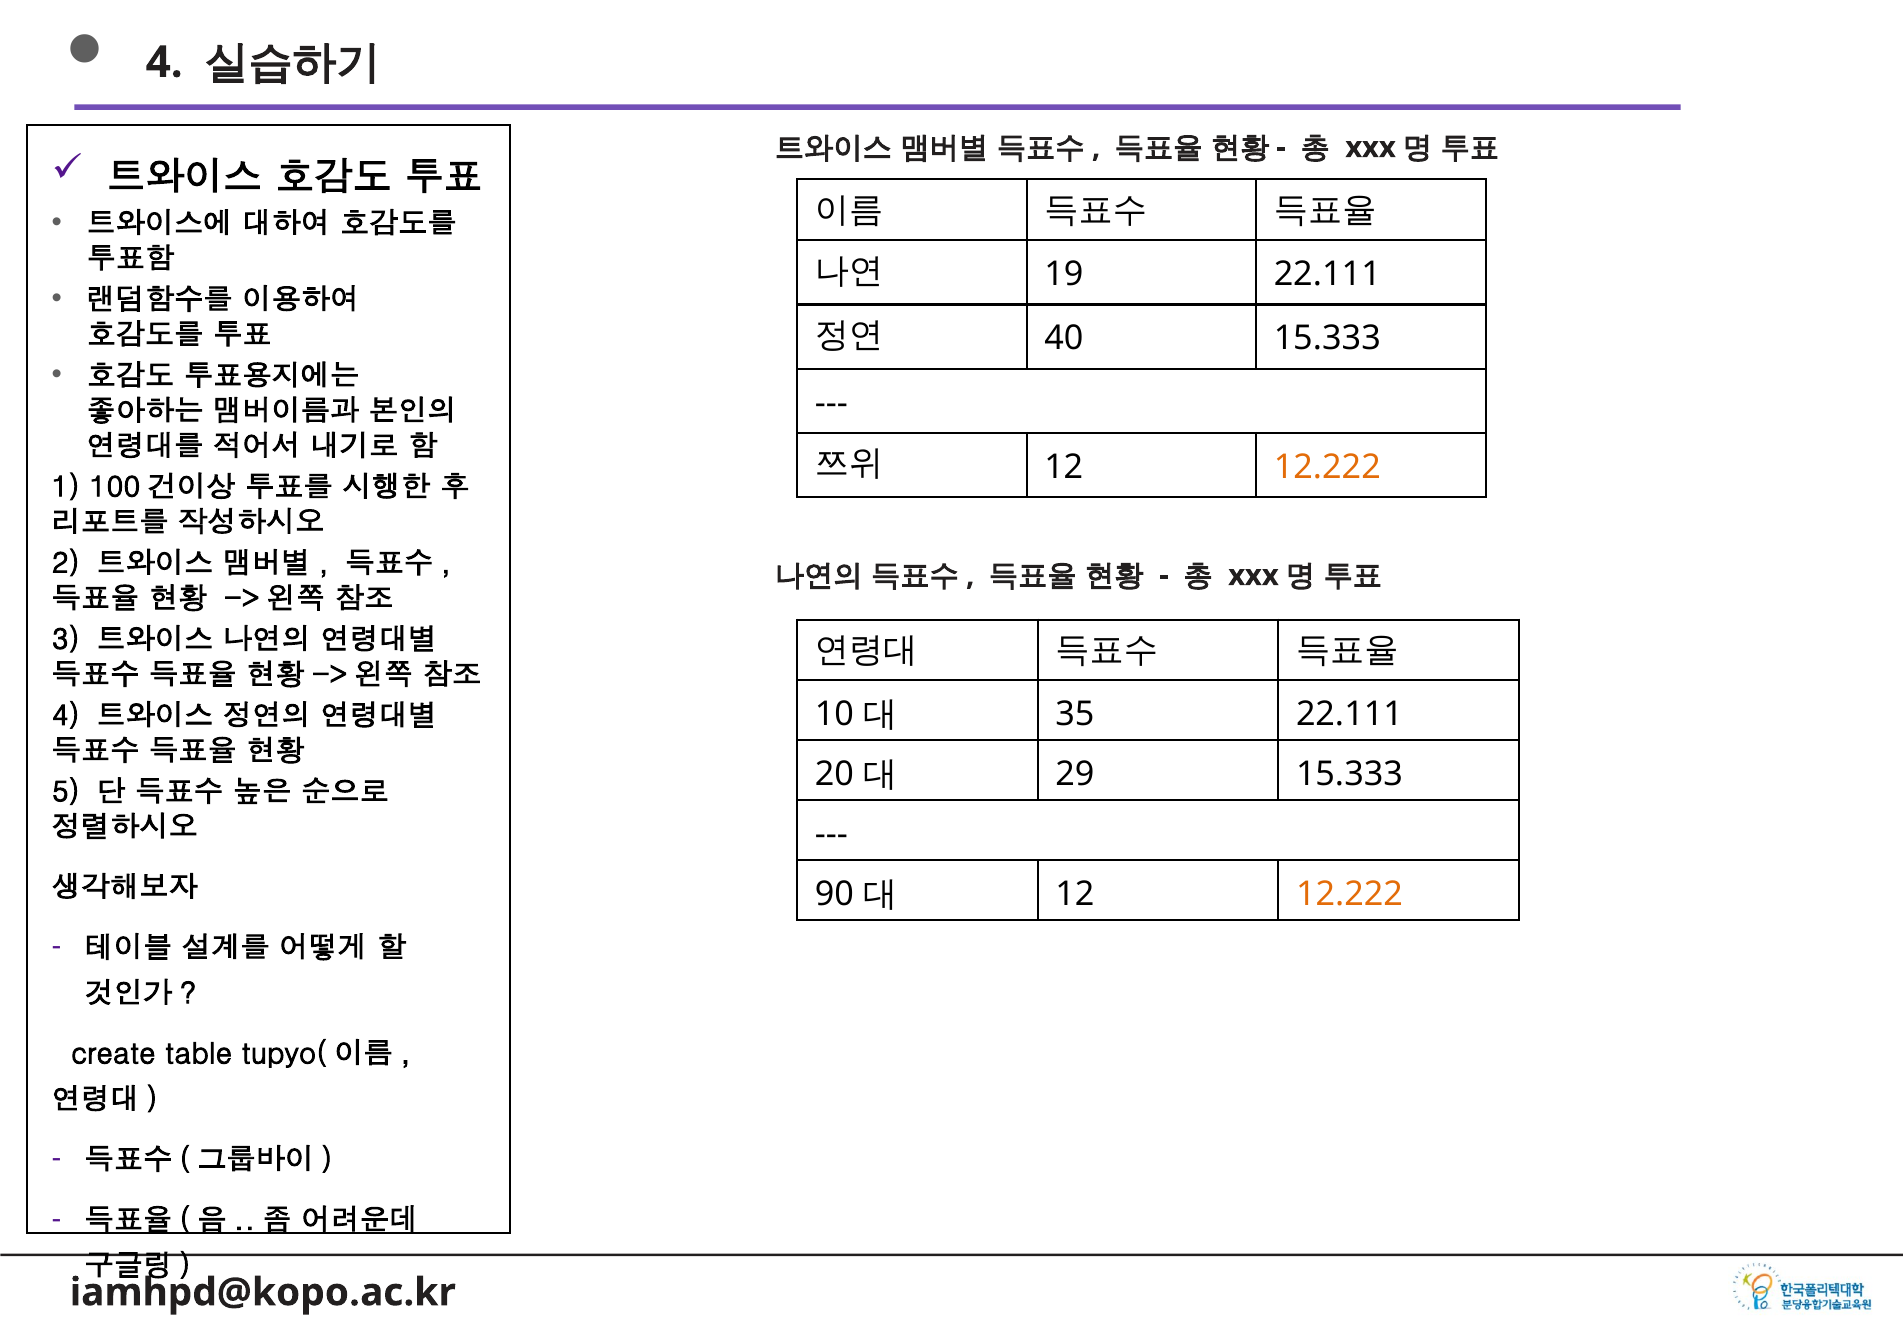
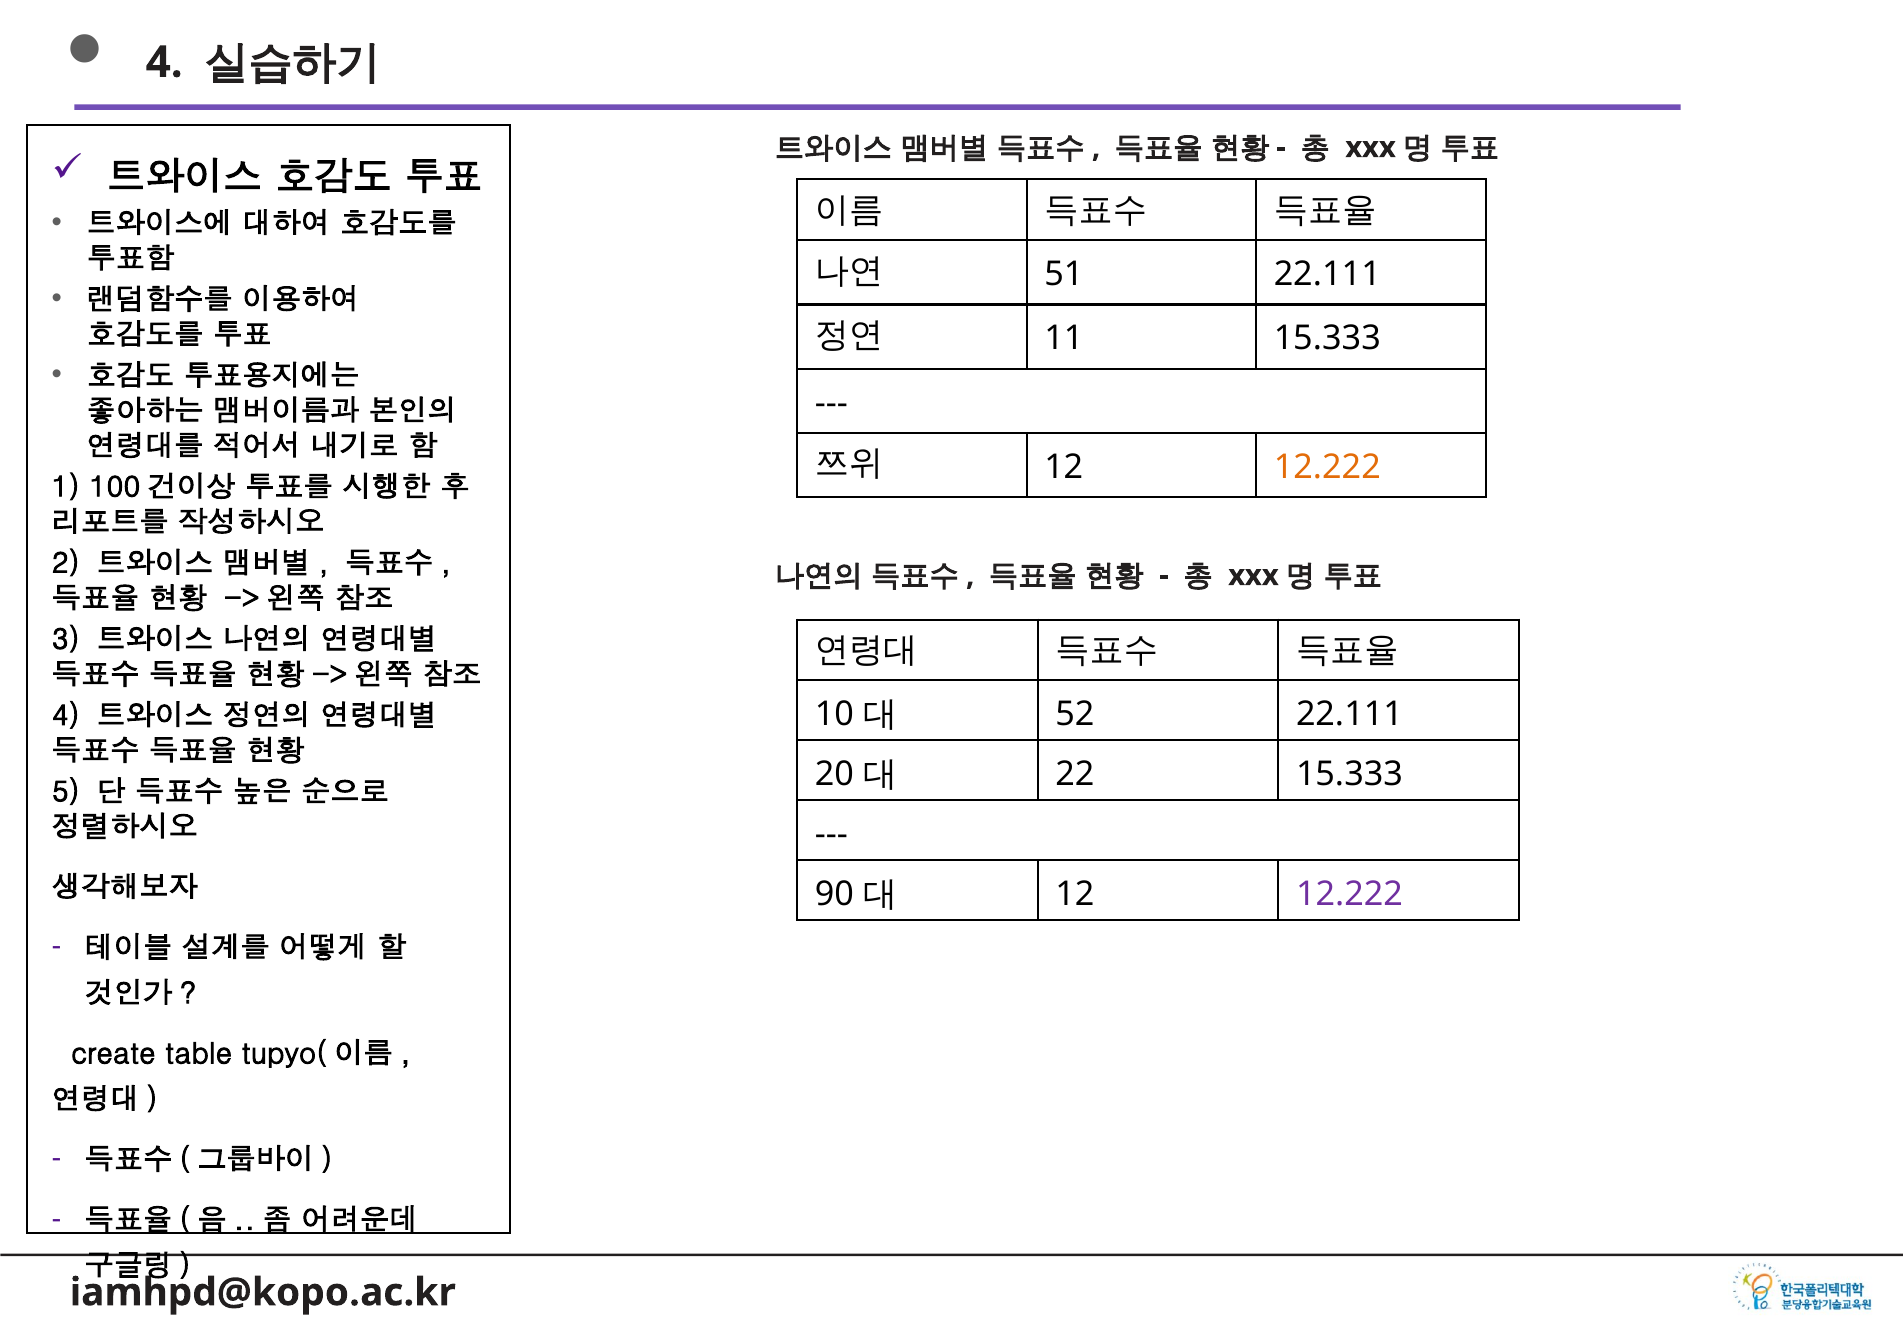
19: 19 -> 51 (1064, 274)
40: 40 -> 11 (1064, 338)
35: 35 -> 52 (1075, 714)
29: 29 -> 22 (1075, 774)
12.222 colour: orange -> purple (1349, 894)
